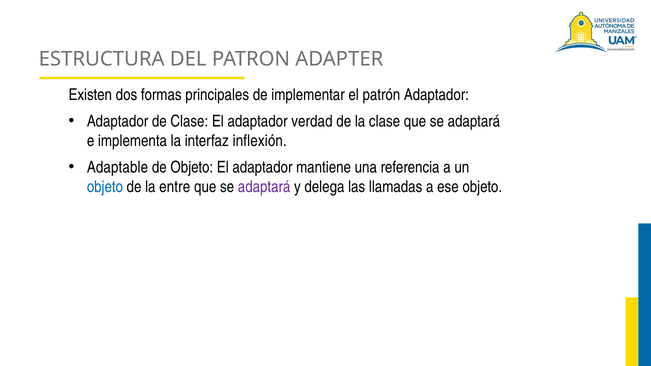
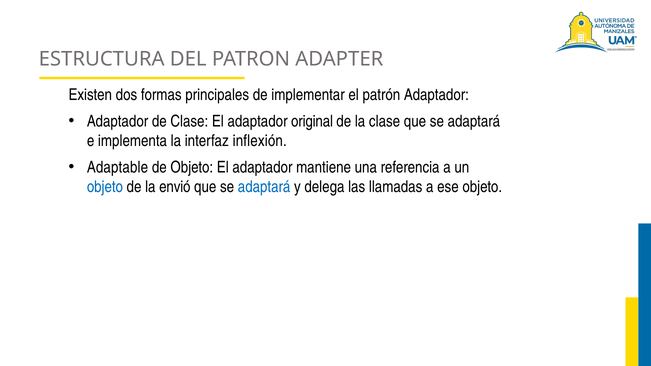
verdad: verdad -> original (312, 121)
entre: entre -> envió (175, 187)
adaptará colour: purple -> blue (264, 187)
